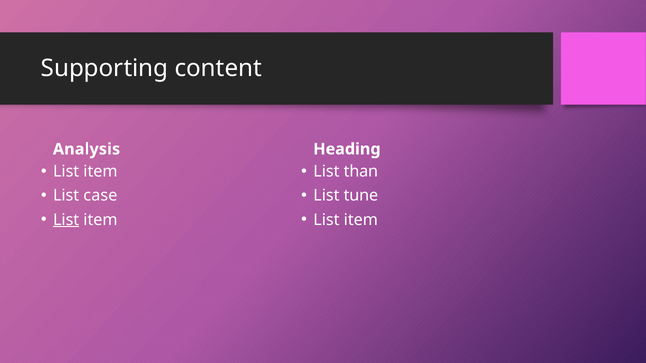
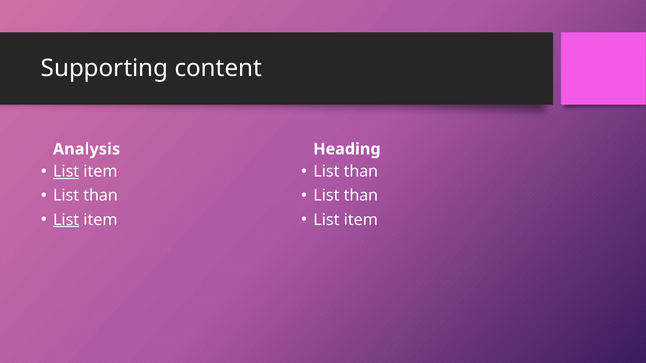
List underline: none -> present (66, 172)
case: case -> than (101, 196)
tune: tune -> than (361, 196)
